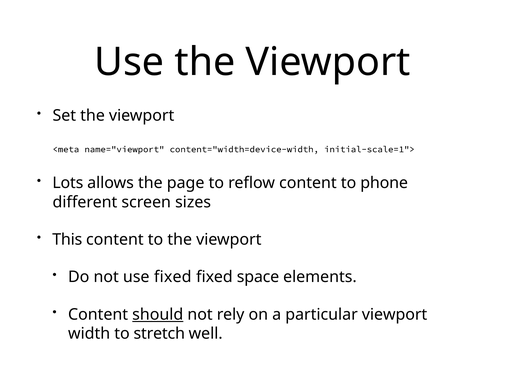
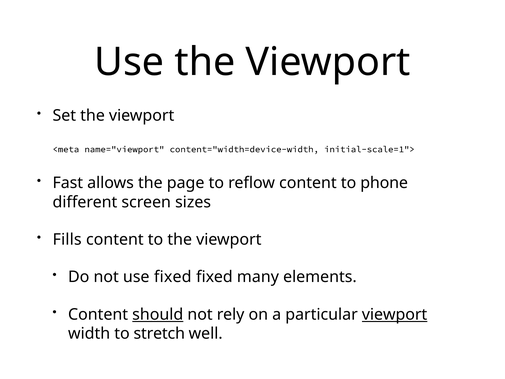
Lots: Lots -> Fast (68, 183)
This: This -> Fills (67, 239)
space: space -> many (258, 277)
viewport underline: none -> present (395, 314)
